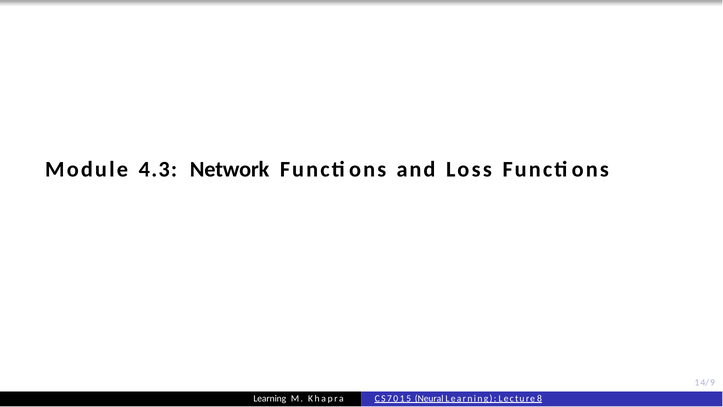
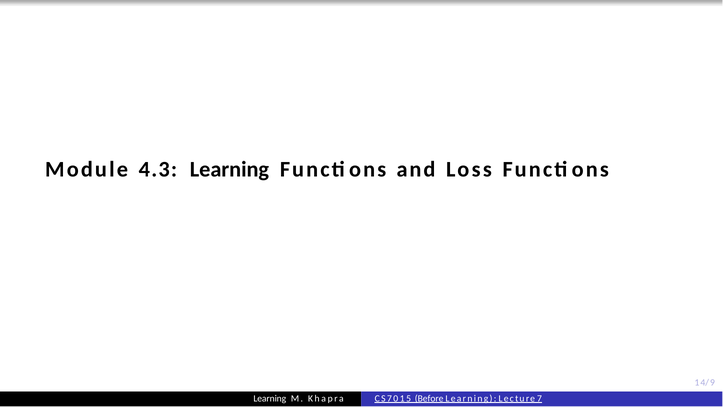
4.3 Network: Network -> Learning (229, 169)
Neural: Neural -> Before (429, 398)
8: 8 -> 7 (540, 398)
